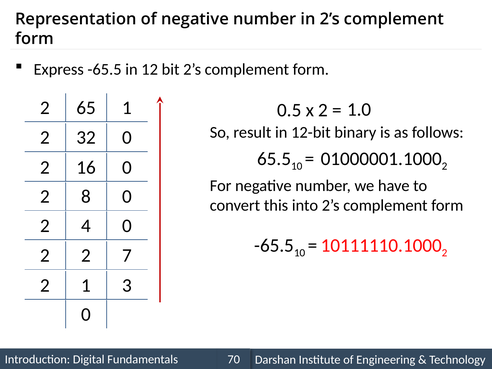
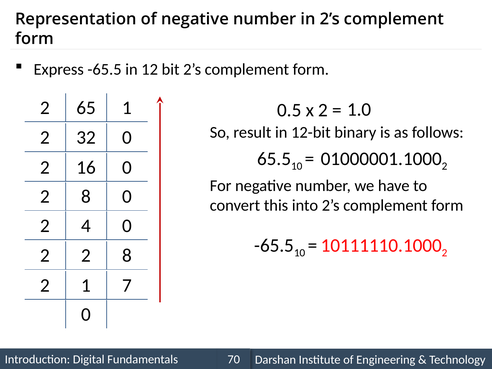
2 2 7: 7 -> 8 (127, 256)
3: 3 -> 7 (127, 285)
